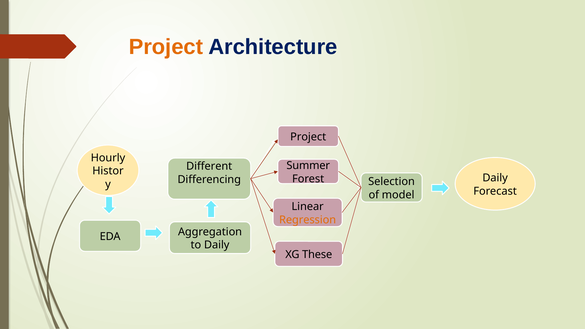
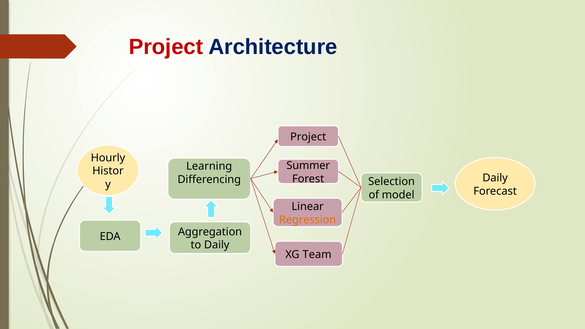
Project colour: orange -> red (166, 47)
Different: Different -> Learning (209, 166)
These: These -> Team (317, 255)
